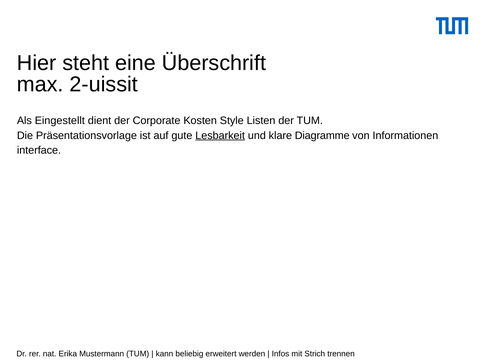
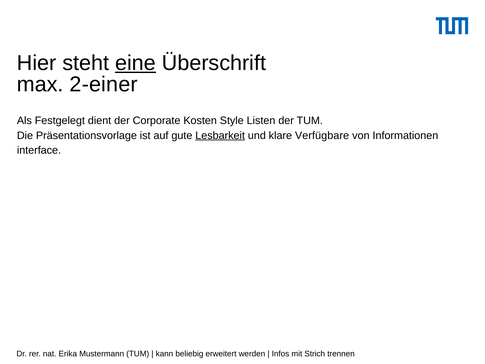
eine underline: none -> present (136, 63)
2-uissit: 2-uissit -> 2-einer (104, 84)
Eingestellt: Eingestellt -> Festgelegt (60, 121)
Diagramme: Diagramme -> Verfügbare (322, 135)
